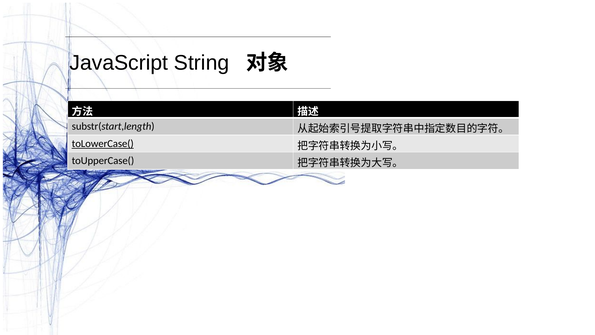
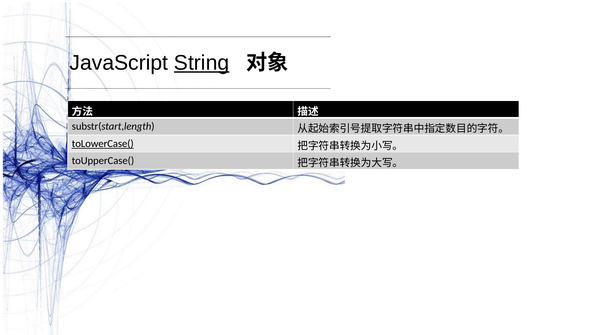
String underline: none -> present (202, 63)
